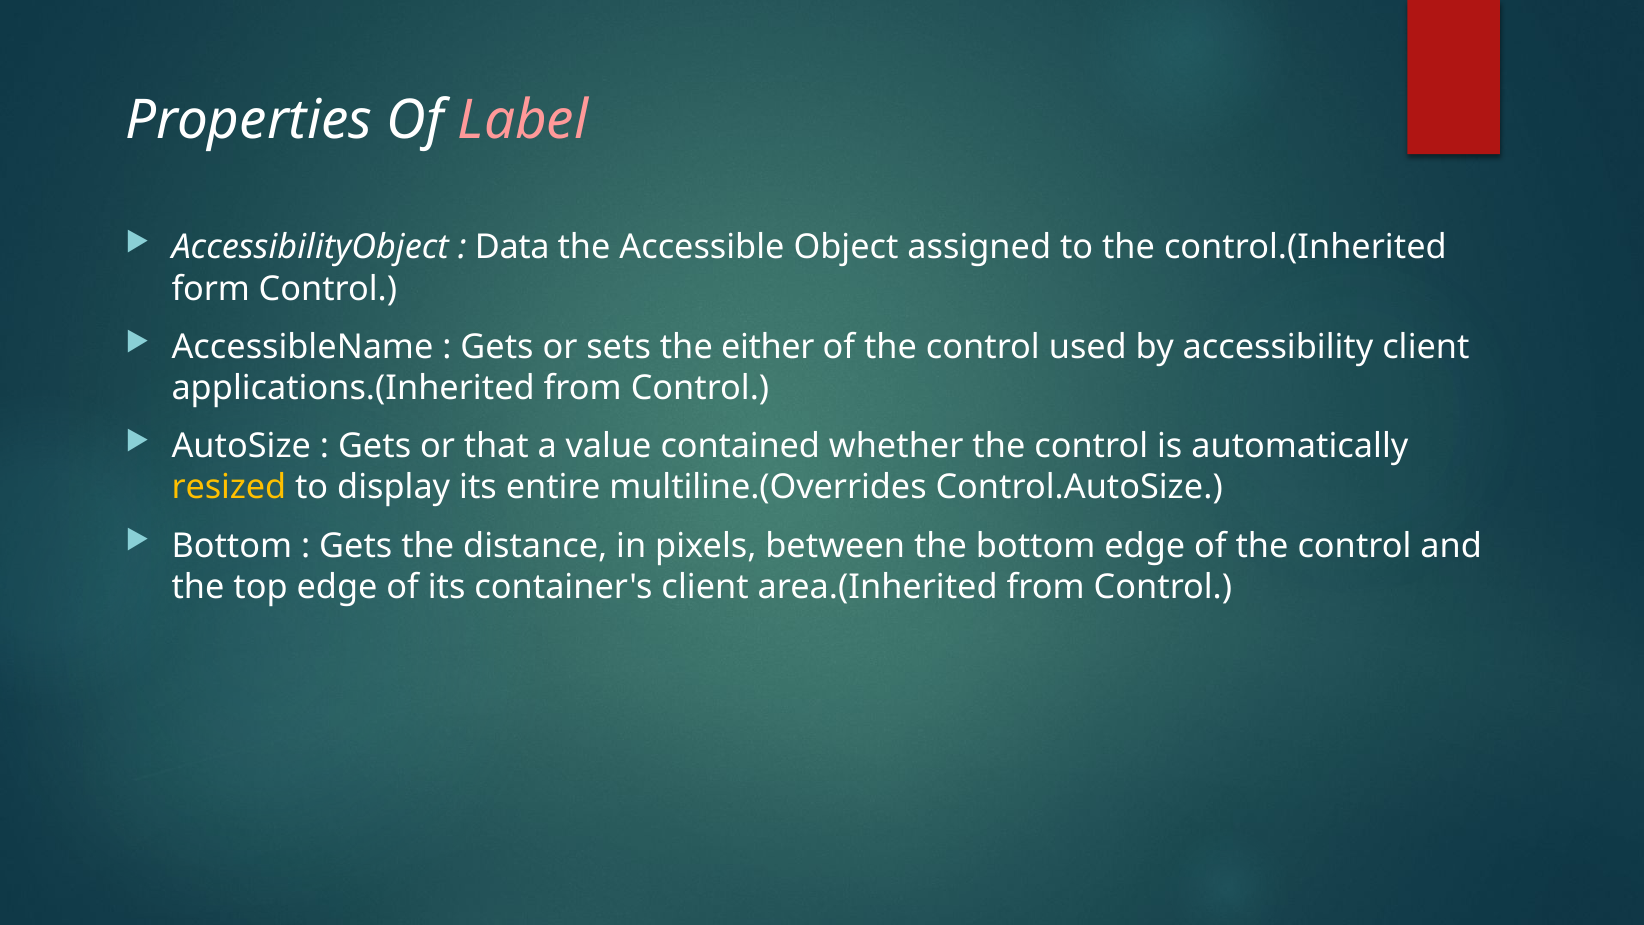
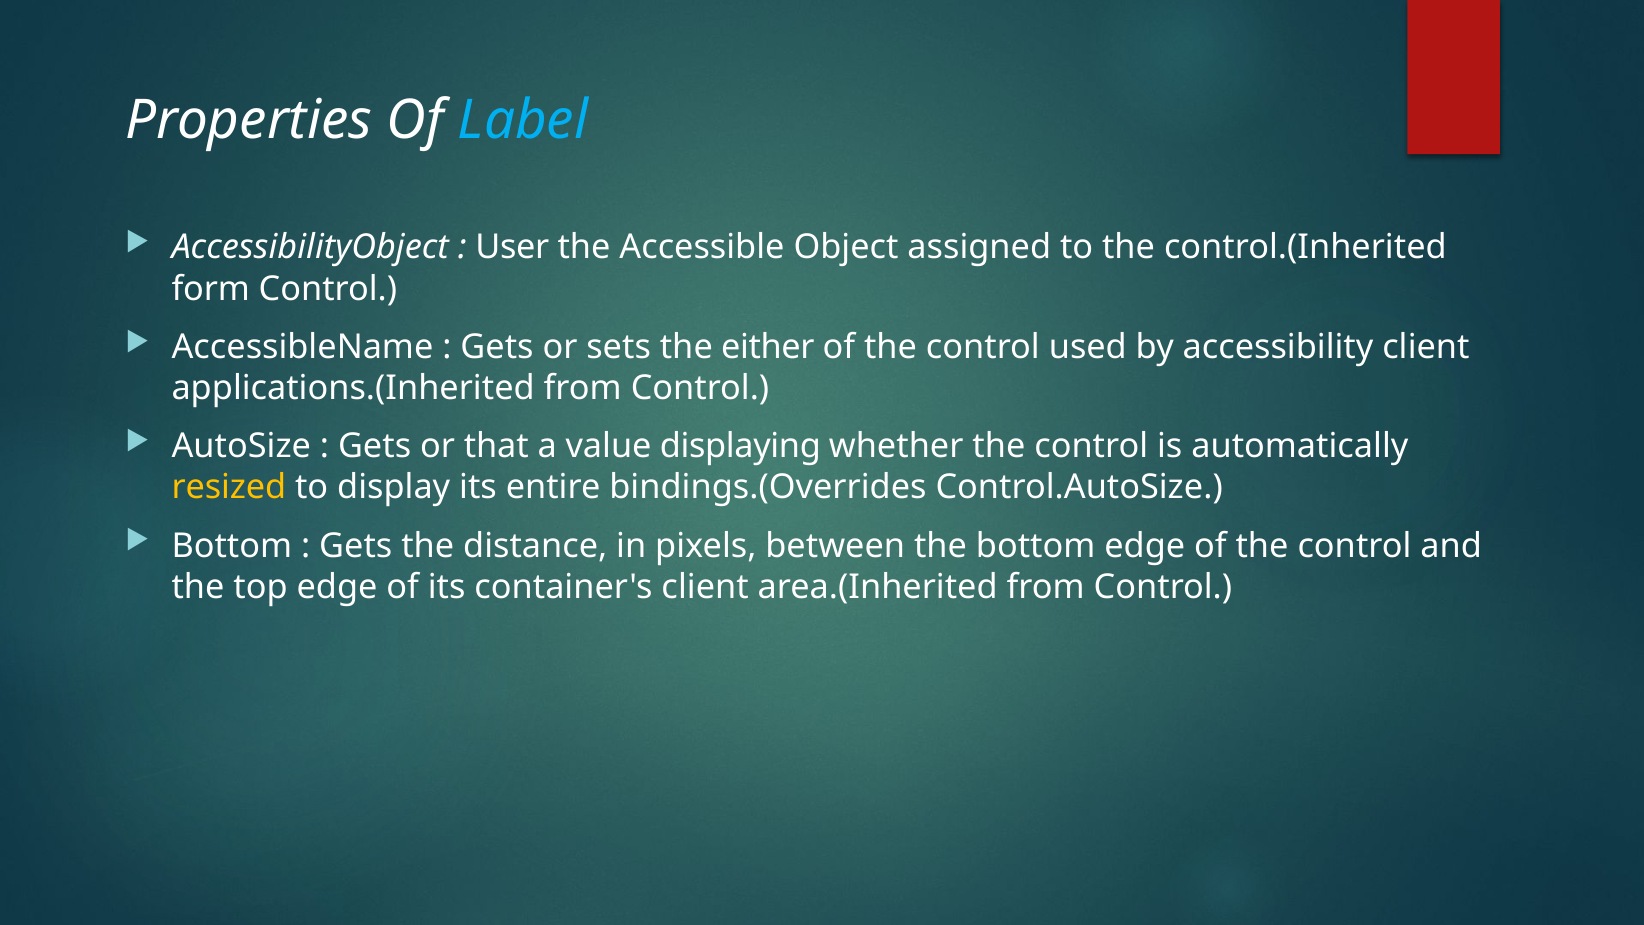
Label colour: pink -> light blue (523, 120)
Data: Data -> User (512, 248)
contained: contained -> displaying (740, 446)
multiline.(Overrides: multiline.(Overrides -> bindings.(Overrides (768, 487)
